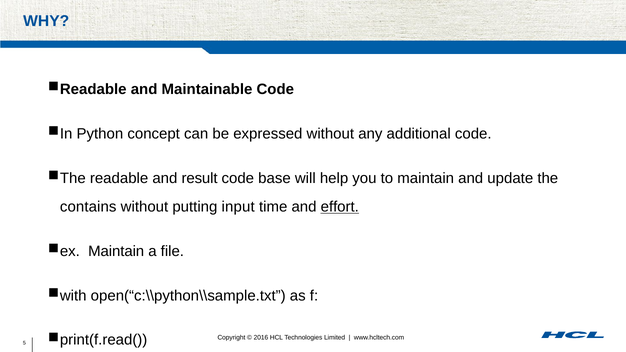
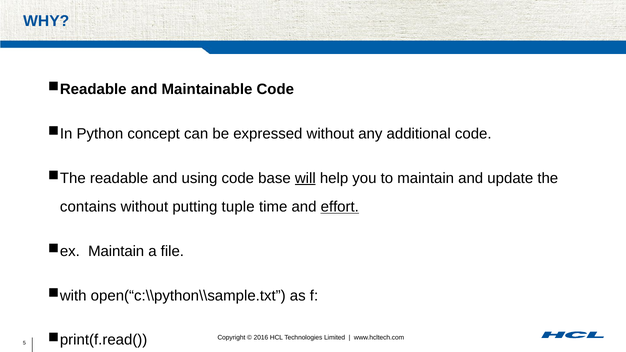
result: result -> using (199, 178)
will underline: none -> present (305, 178)
input: input -> tuple (238, 207)
